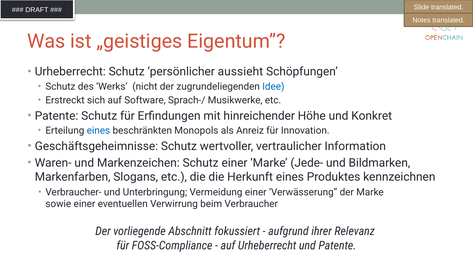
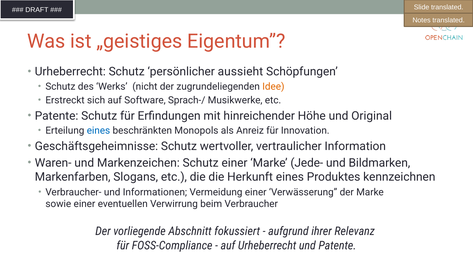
Idee colour: blue -> orange (273, 87)
Konkret: Konkret -> Original (372, 116)
Unterbringung: Unterbringung -> Informationen (155, 192)
